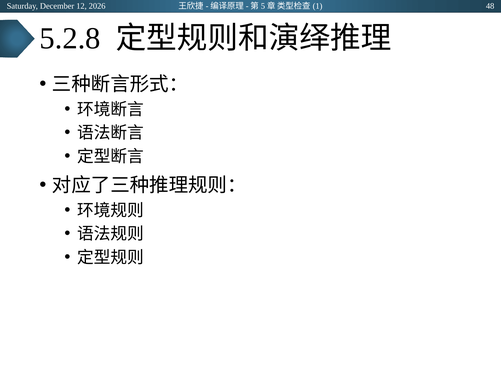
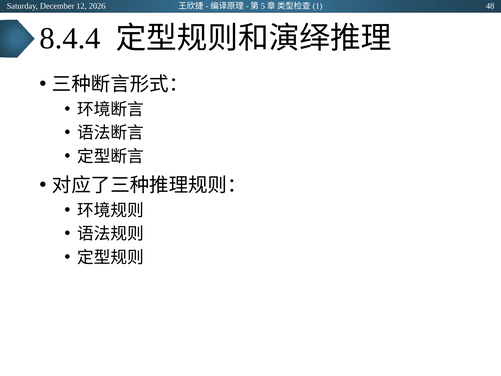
5.2.8: 5.2.8 -> 8.4.4 (70, 38)
